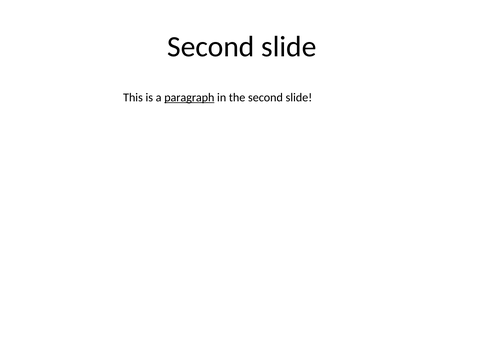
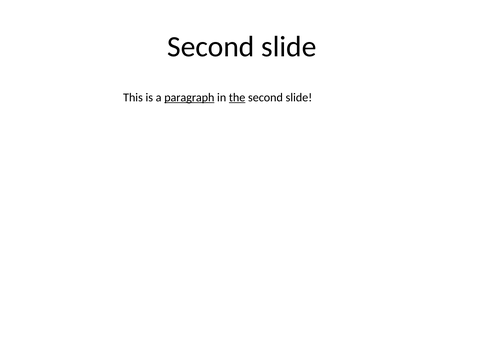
the underline: none -> present (237, 98)
